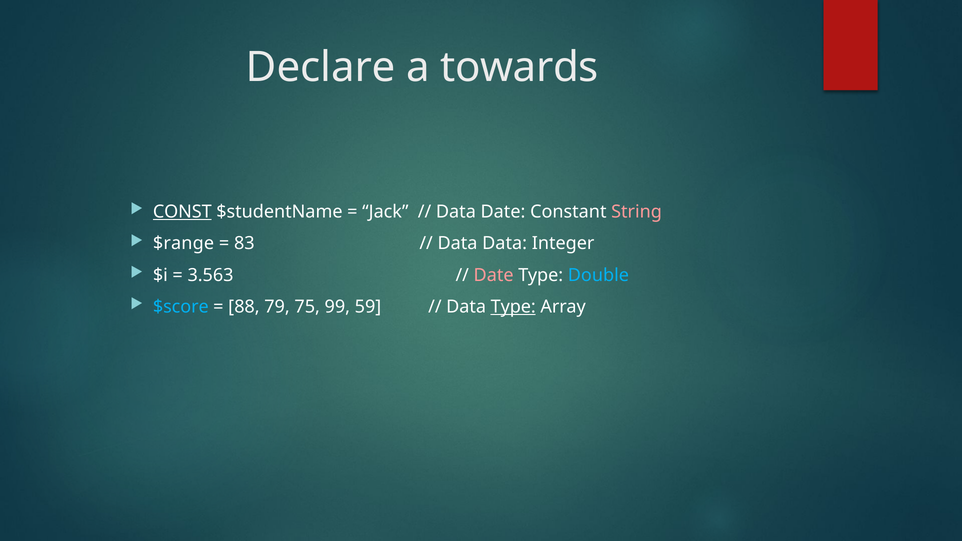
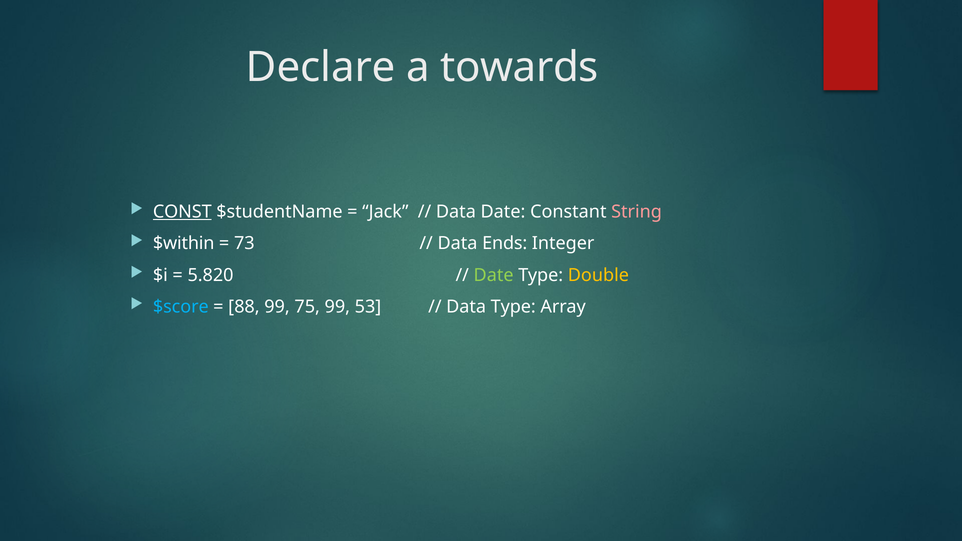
$range: $range -> $within (184, 243)
83: 83 -> 73 (244, 243)
Data Data: Data -> Ends (505, 243)
3.563: 3.563 -> 5.820 (211, 275)
Date colour: pink -> light green (494, 275)
Double colour: light blue -> yellow (598, 275)
88 79: 79 -> 99 (277, 307)
59: 59 -> 53 (368, 307)
Type underline: present -> none (513, 307)
